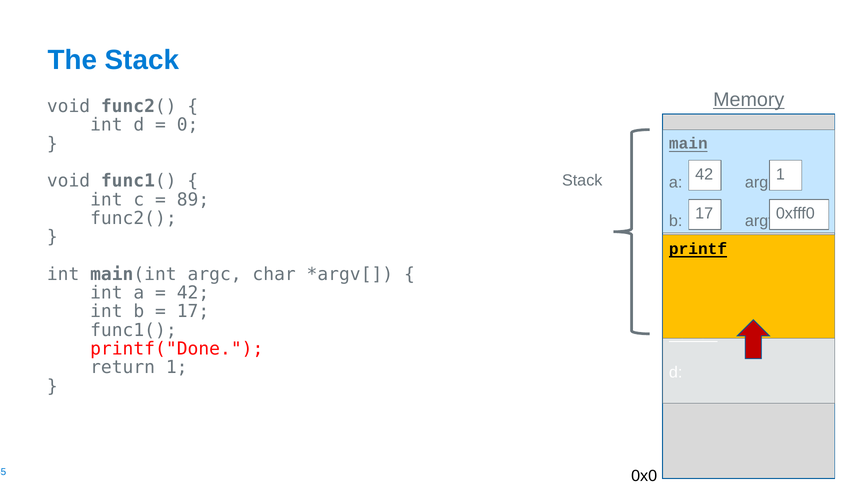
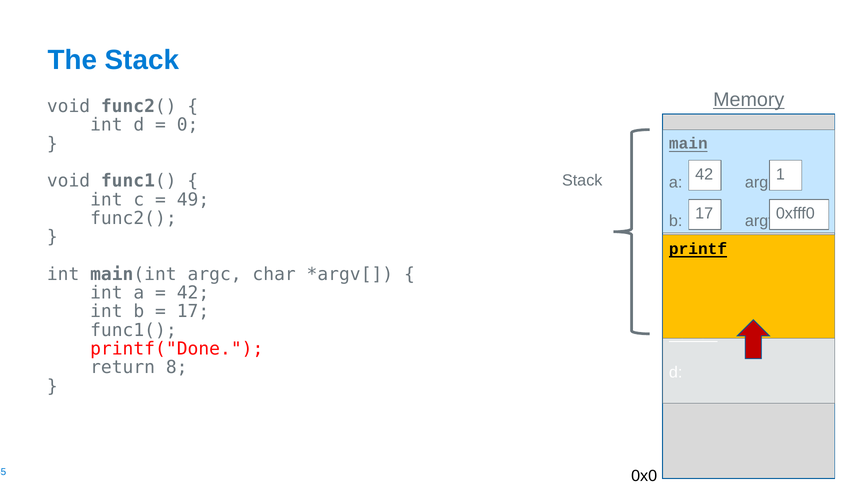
89: 89 -> 49 (193, 200)
return 1: 1 -> 8 (177, 368)
